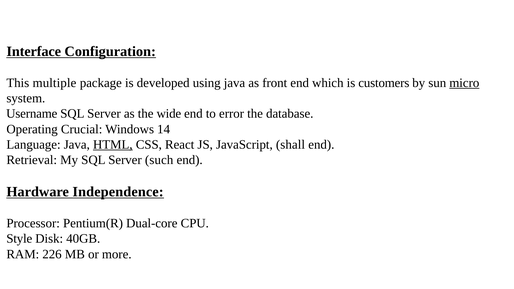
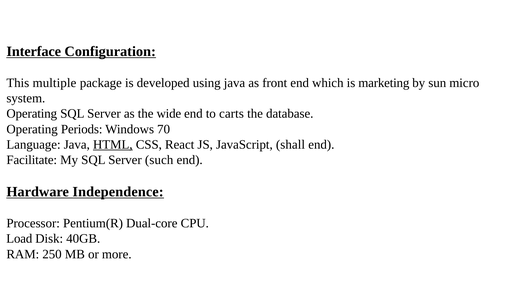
customers: customers -> marketing (384, 83)
micro underline: present -> none (464, 83)
Username: Username -> Operating (32, 114)
error: error -> carts (231, 114)
Crucial: Crucial -> Periods (82, 129)
14: 14 -> 70 (164, 129)
Retrieval: Retrieval -> Facilitate (32, 160)
Style: Style -> Load (19, 239)
226: 226 -> 250 (52, 254)
